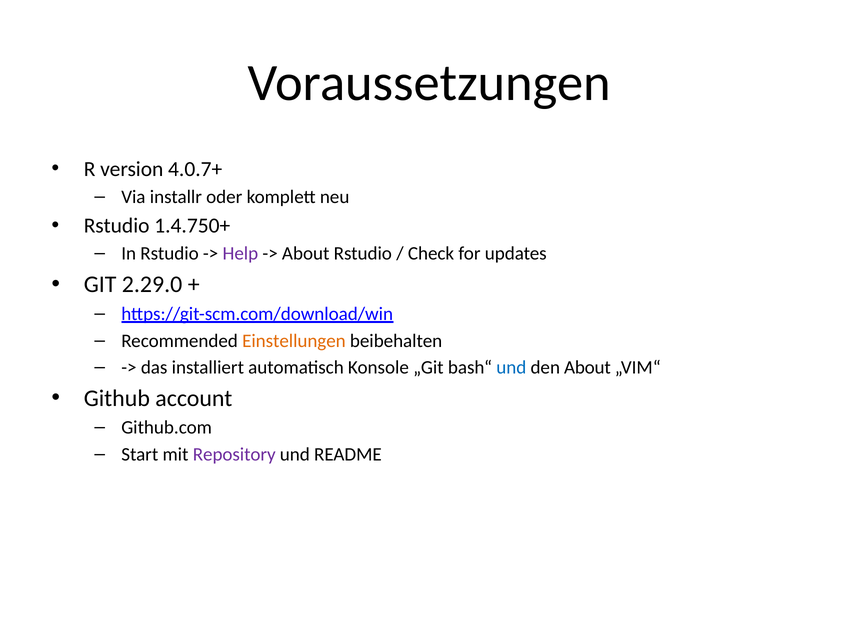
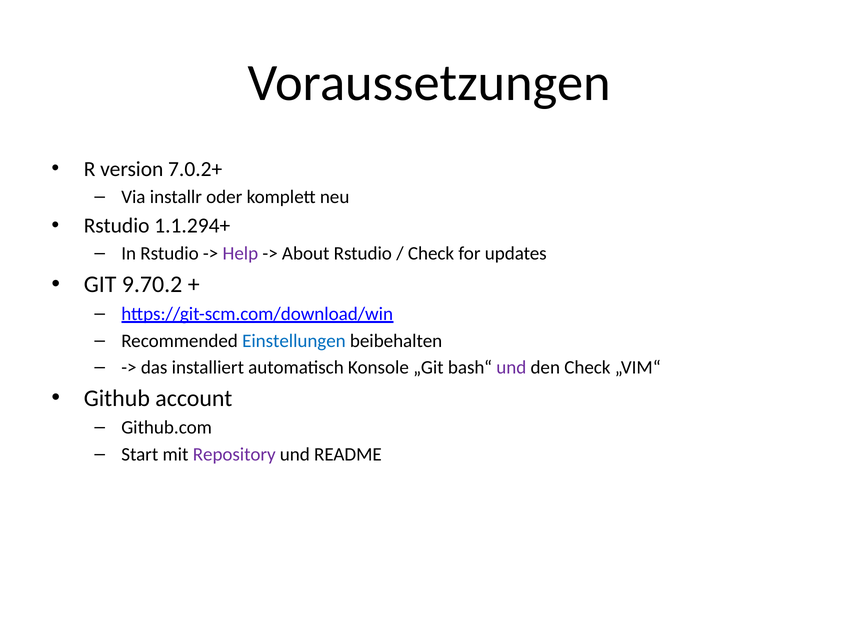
4.0.7+: 4.0.7+ -> 7.0.2+ (195, 169)
1.4.750+: 1.4.750+ -> 1.1.294+ (192, 226)
2.29.0: 2.29.0 -> 9.70.2 (152, 285)
Einstellungen colour: orange -> blue (294, 341)
und colour: blue -> purple (511, 368)
den About: About -> Check (587, 368)
